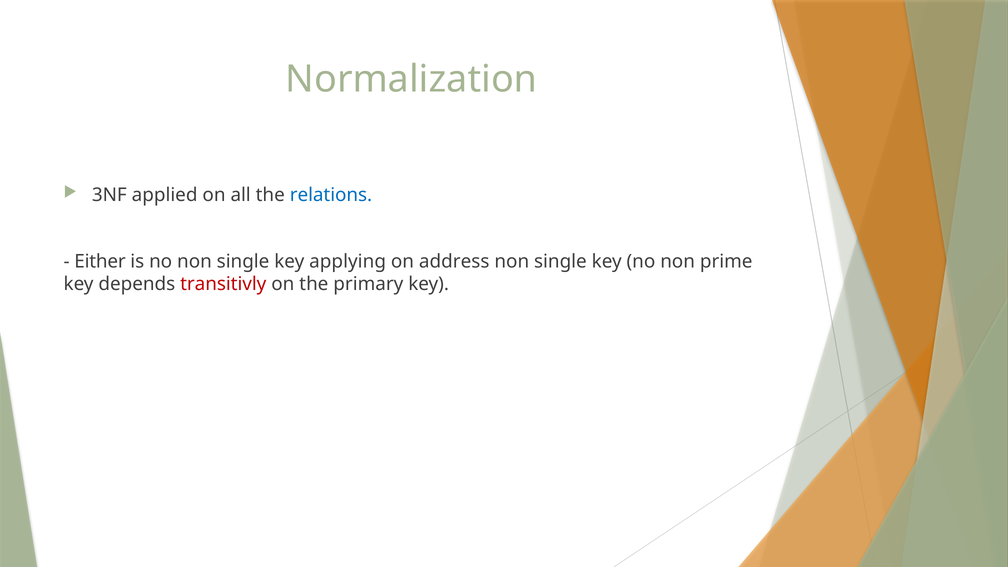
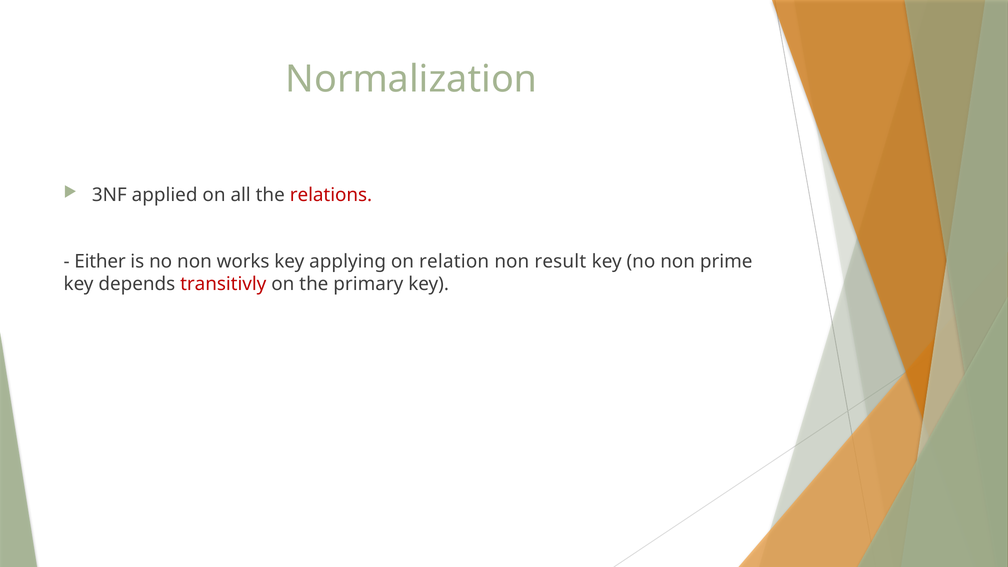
relations colour: blue -> red (331, 195)
no non single: single -> works (243, 261)
address: address -> relation (454, 261)
single: single -> result (560, 261)
